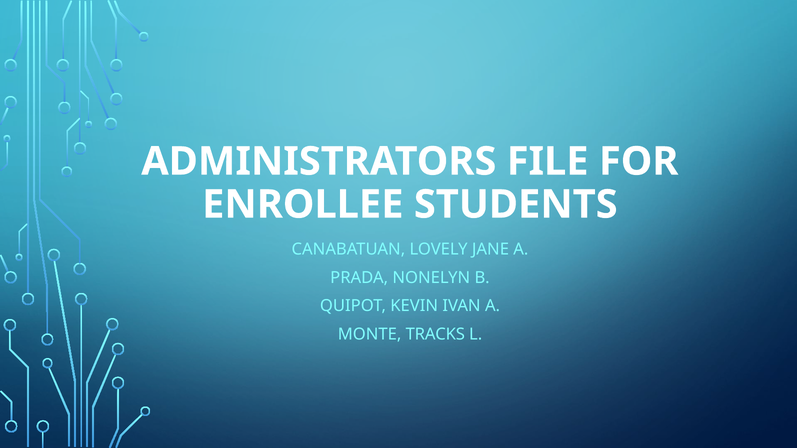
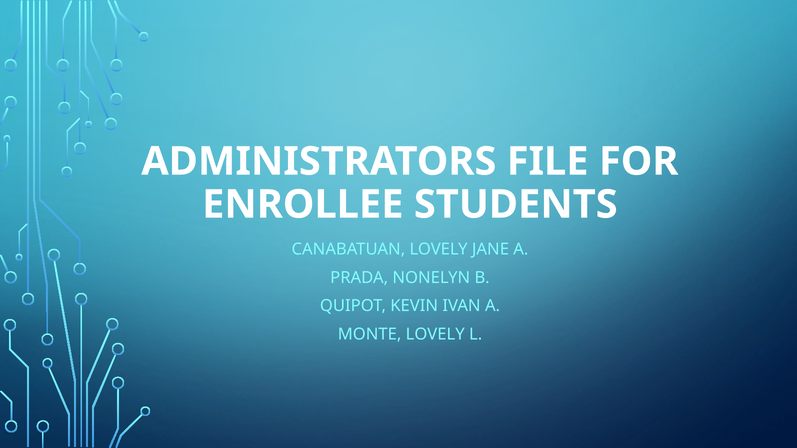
MONTE TRACKS: TRACKS -> LOVELY (435, 334)
